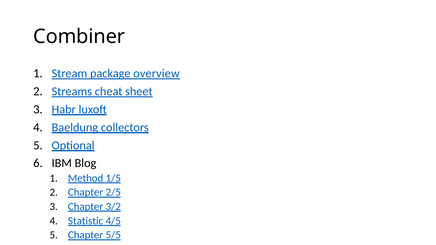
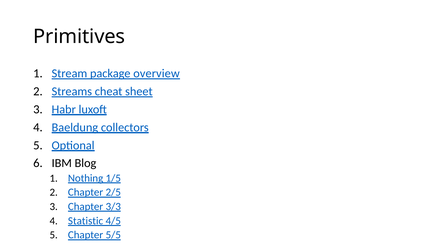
Combiner: Combiner -> Primitives (79, 37)
Method: Method -> Nothing (86, 178)
3/2: 3/2 -> 3/3 (113, 207)
